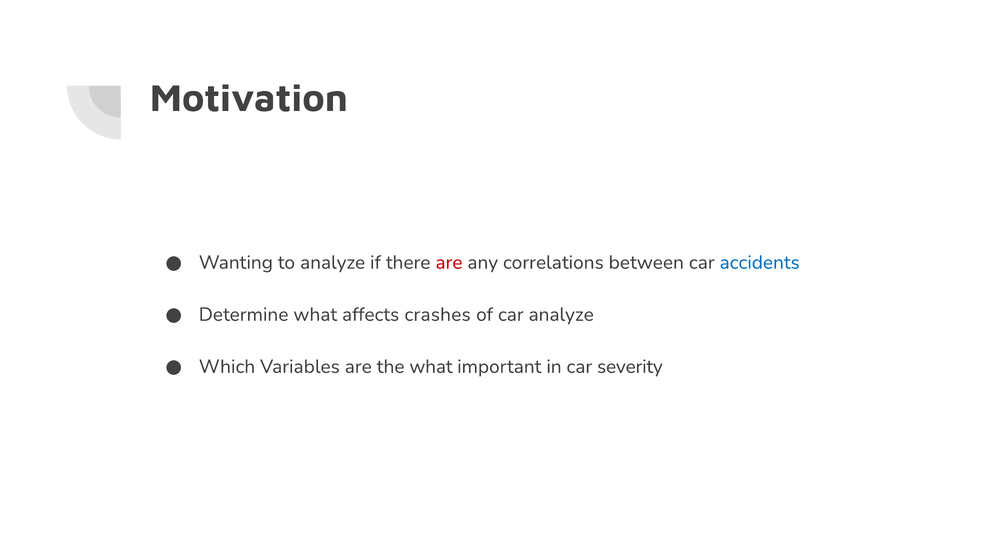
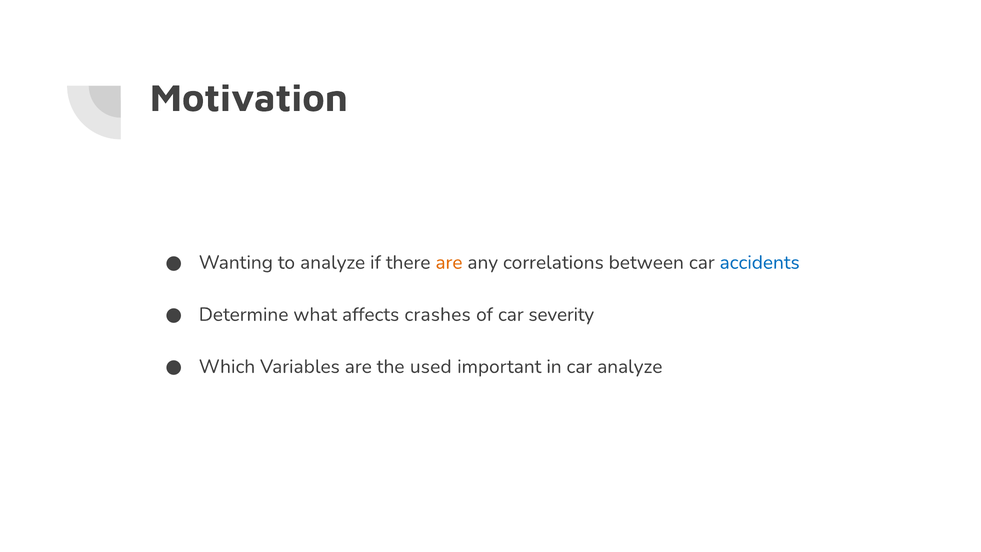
are colour: red -> orange (449, 262)
car analyze: analyze -> severity (561, 314)
the what: what -> used (431, 366)
car severity: severity -> analyze (630, 366)
